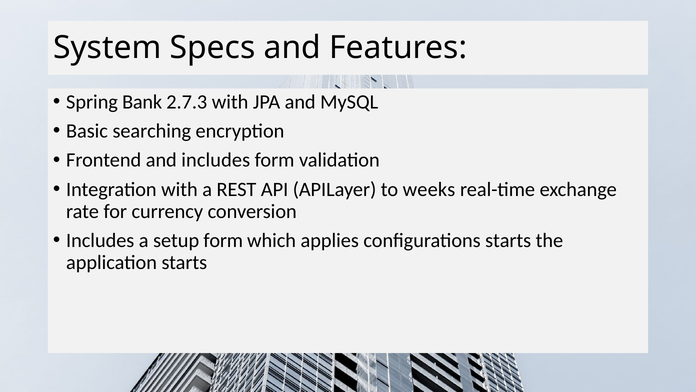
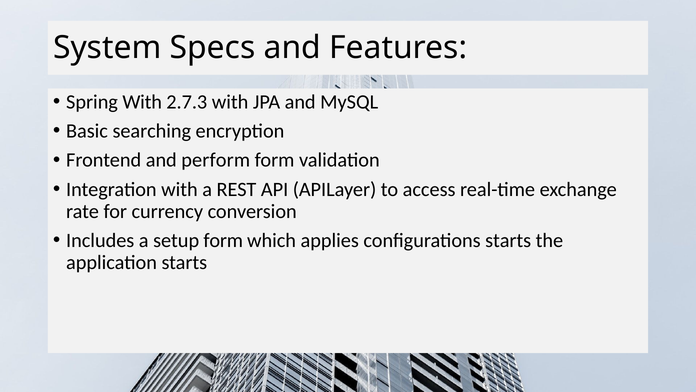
Spring Bank: Bank -> With (142, 102)
and includes: includes -> perform (216, 160)
weeks: weeks -> access (429, 189)
